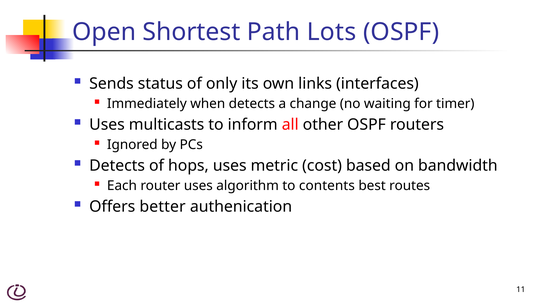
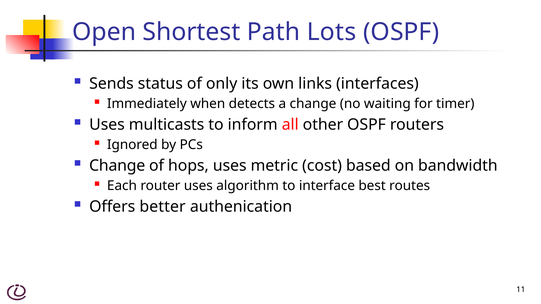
Detects: Detects -> Change (117, 166)
contents: contents -> interface (327, 186)
